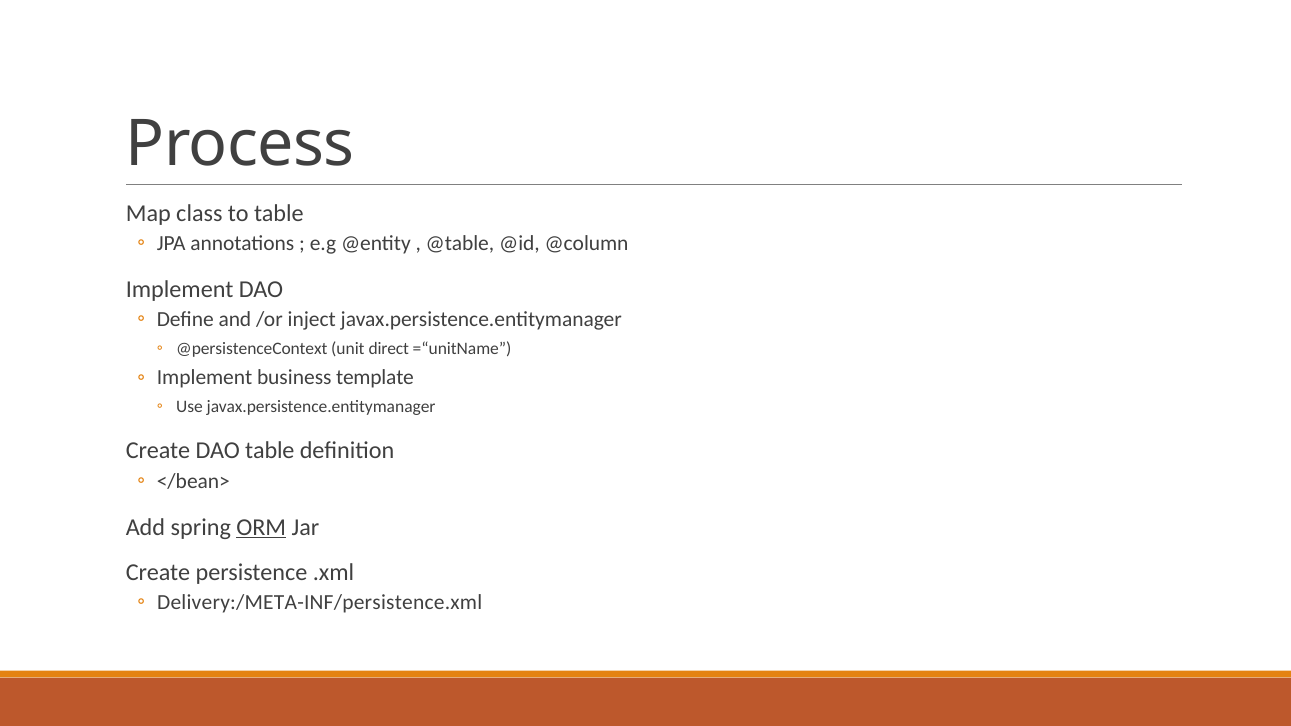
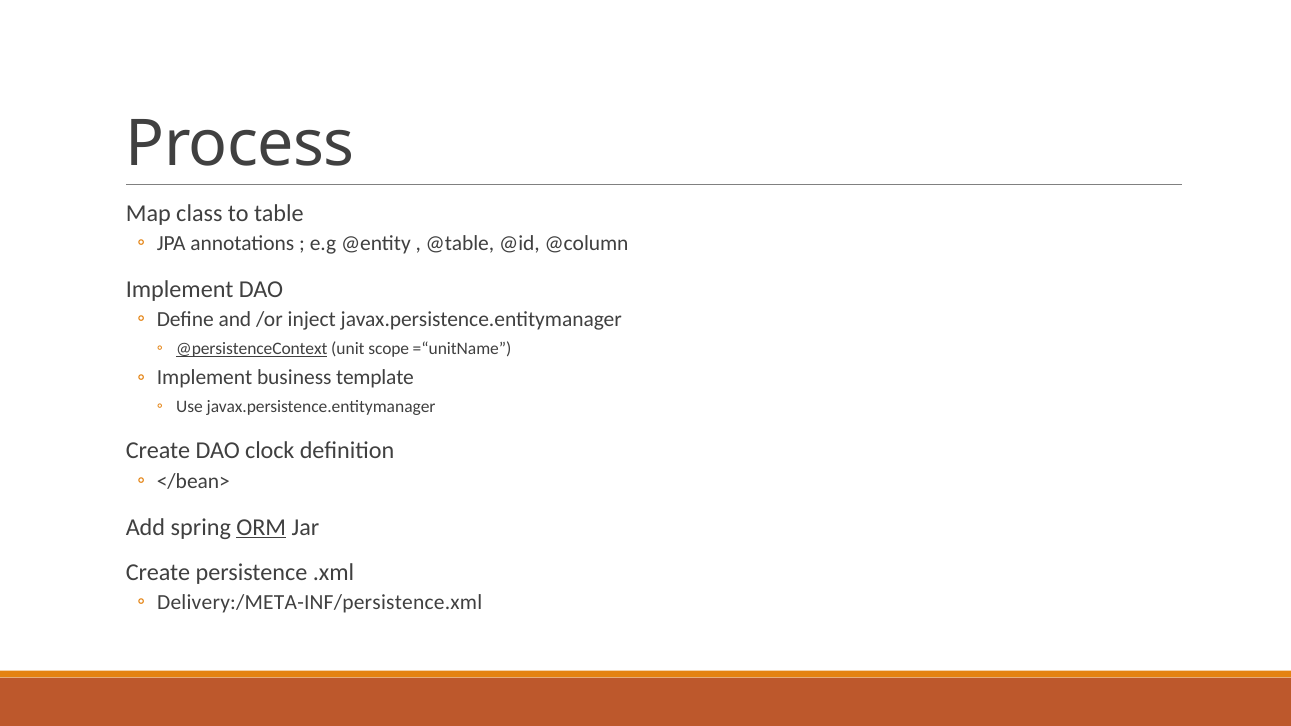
@persistenceContext underline: none -> present (252, 349)
direct: direct -> scope (389, 349)
DAO table: table -> clock (270, 451)
